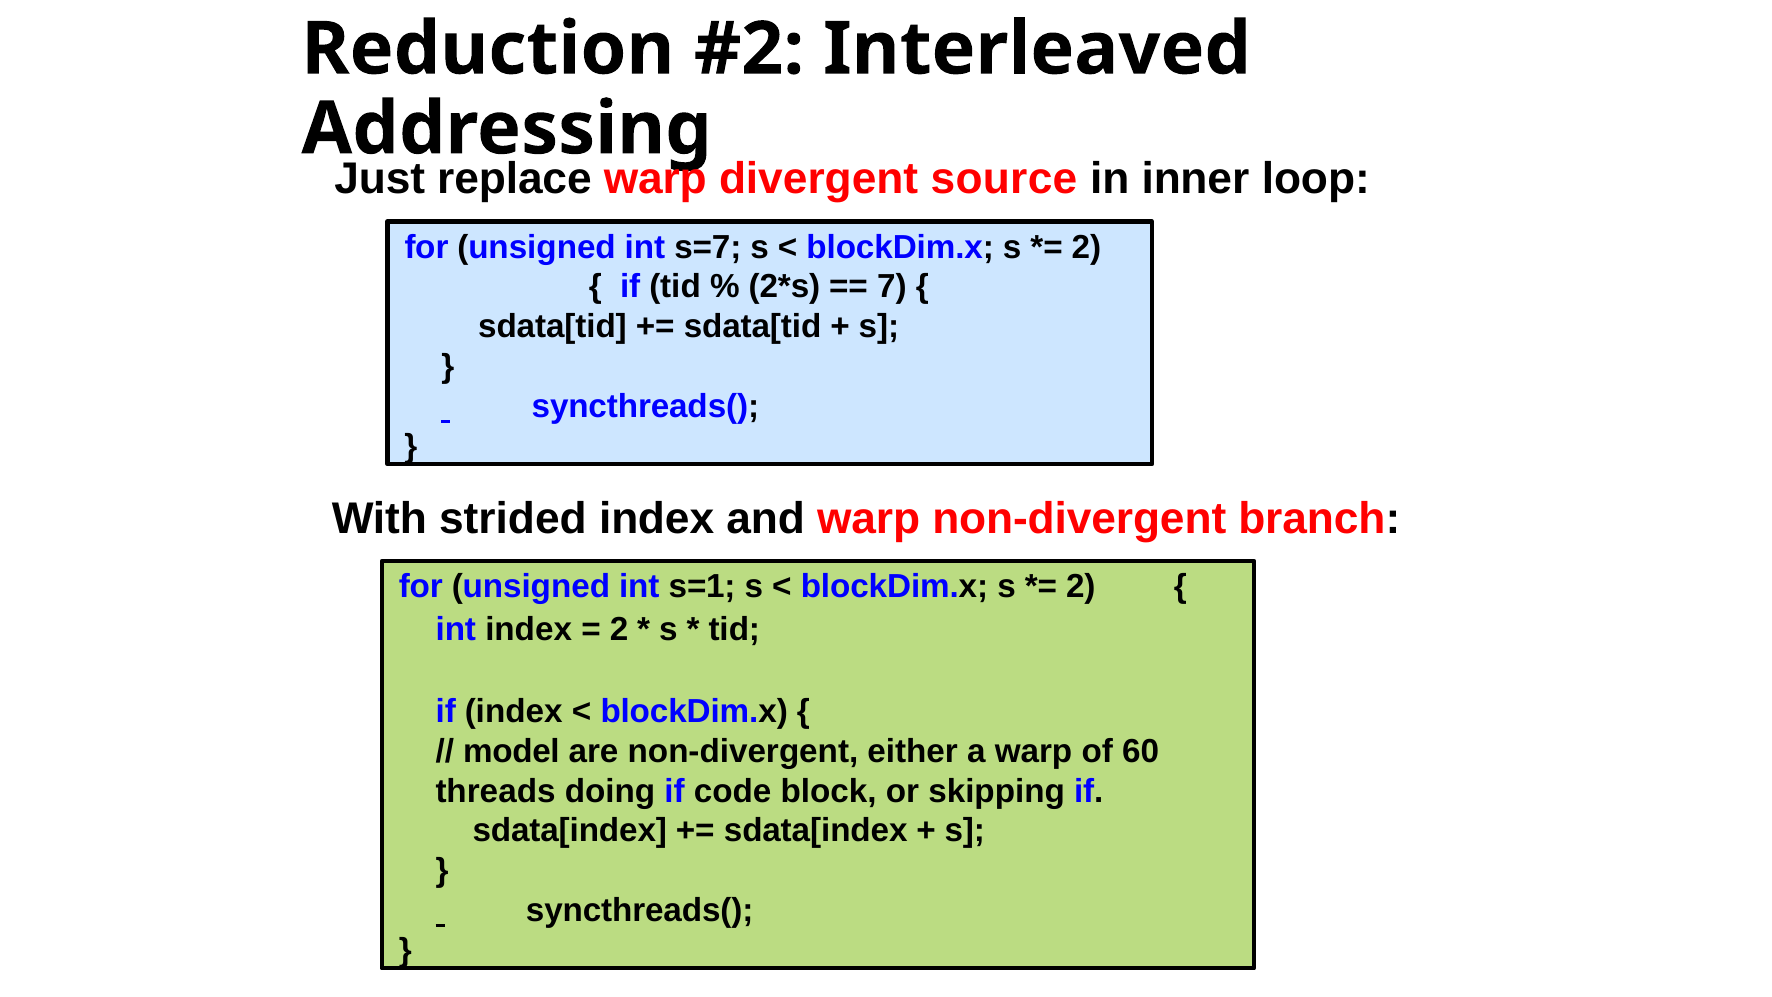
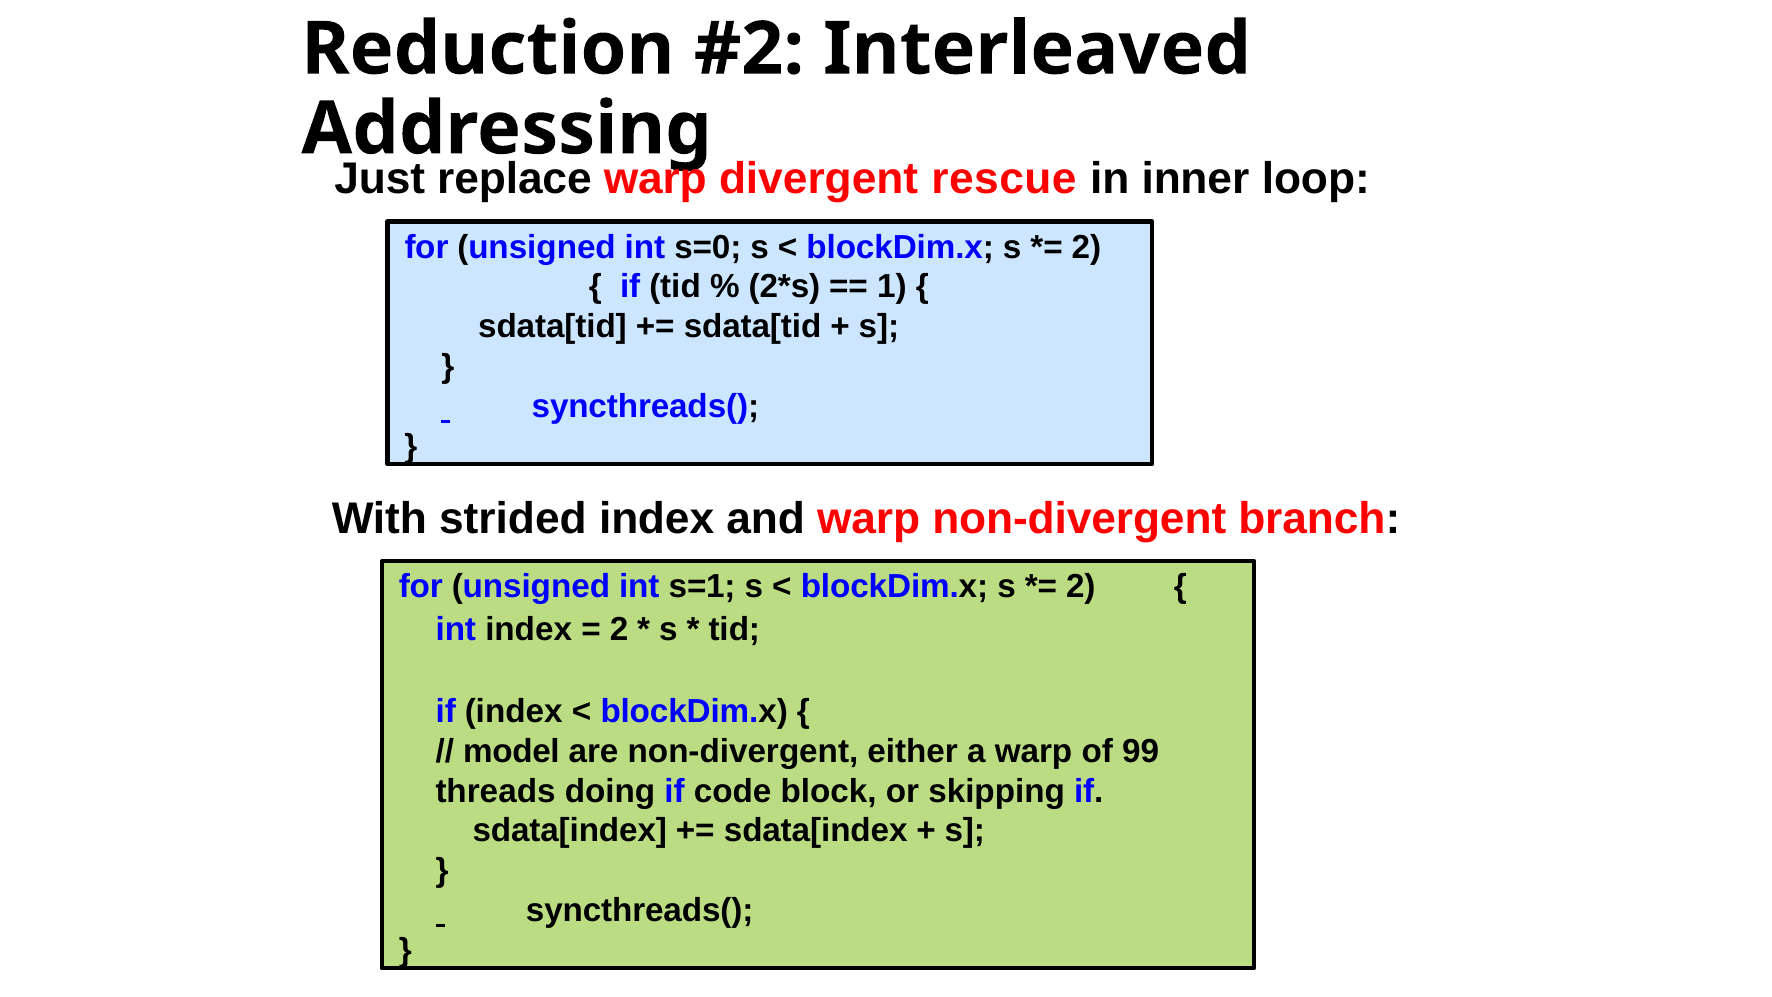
source: source -> rescue (1004, 179)
s=7: s=7 -> s=0 (708, 247)
7: 7 -> 1 (892, 287)
60: 60 -> 99 (1141, 751)
